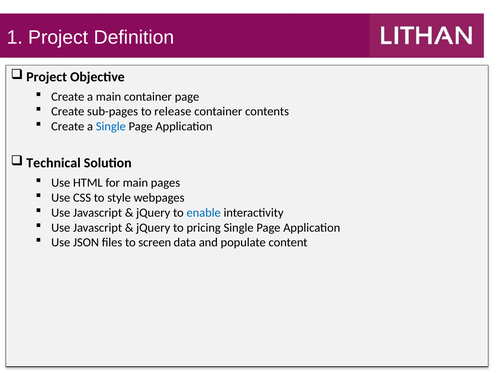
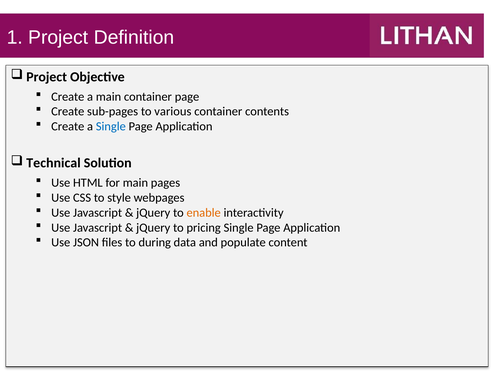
release: release -> various (173, 112)
enable colour: blue -> orange (204, 213)
screen: screen -> during (155, 243)
